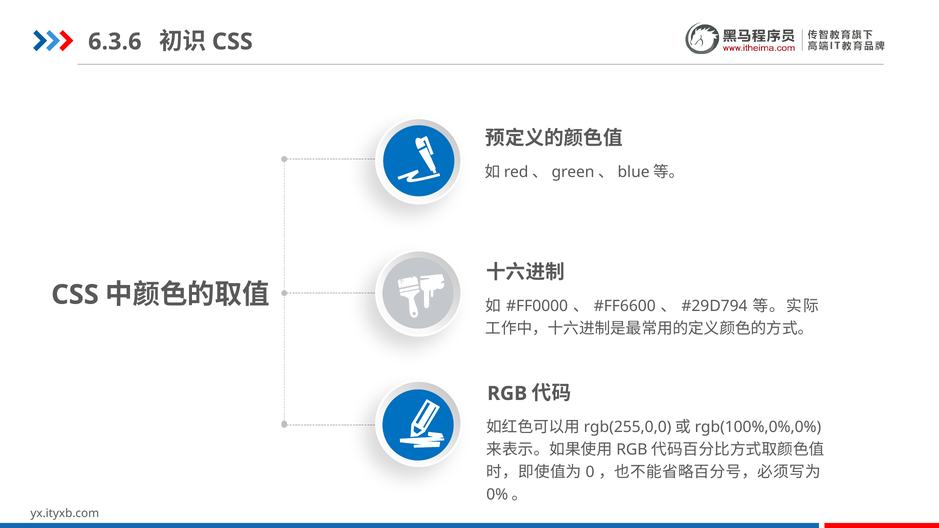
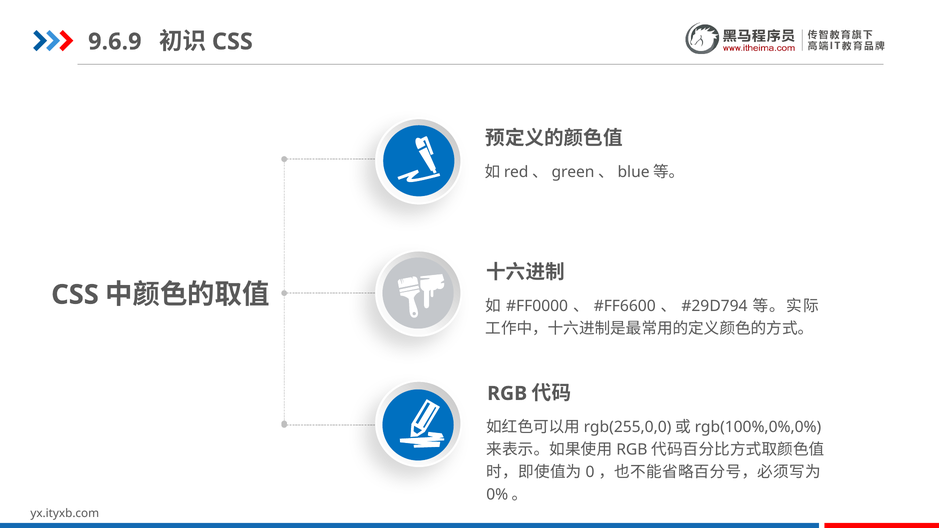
6.3.6: 6.3.6 -> 9.6.9 (115, 42)
